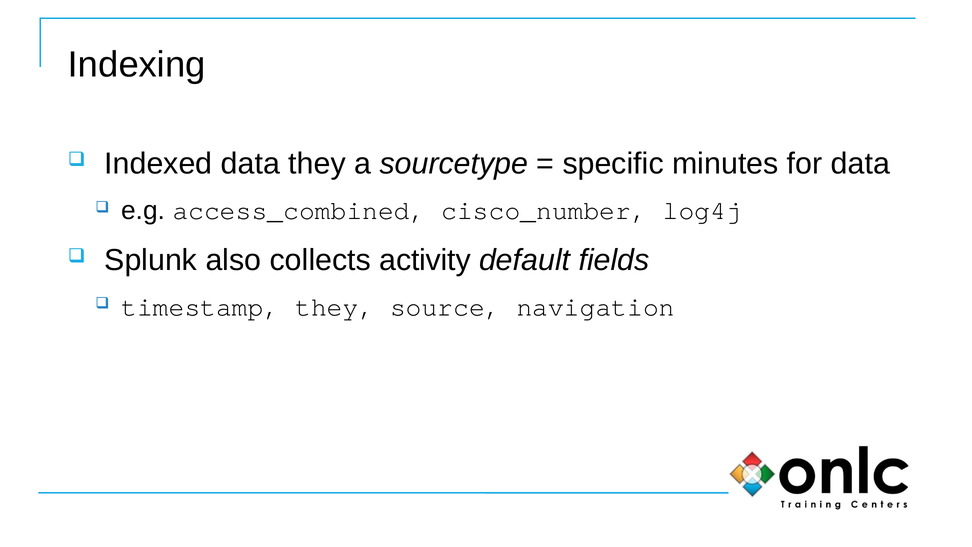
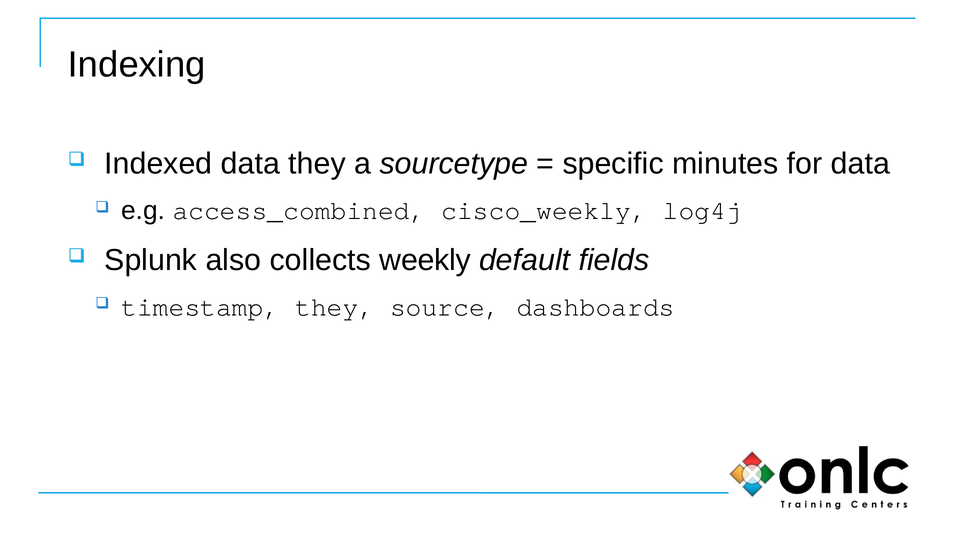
cisco_number: cisco_number -> cisco_weekly (544, 211)
activity: activity -> weekly (425, 260)
navigation: navigation -> dashboards (596, 307)
